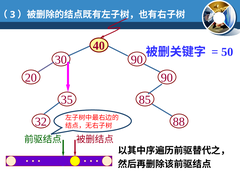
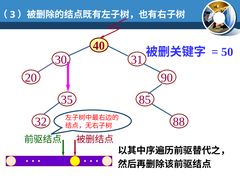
30 90: 90 -> 31 (137, 60)
